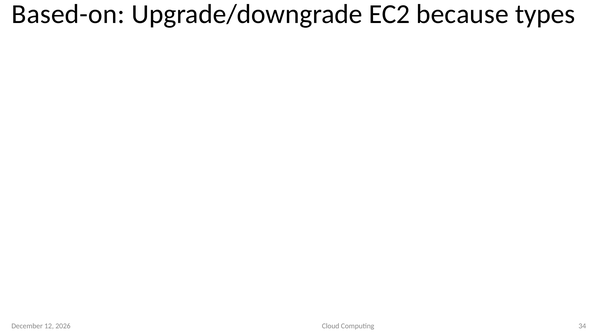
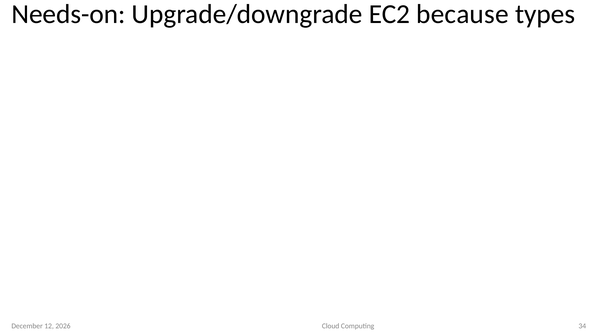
Based-on: Based-on -> Needs-on (68, 14)
